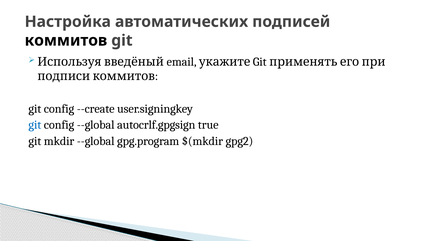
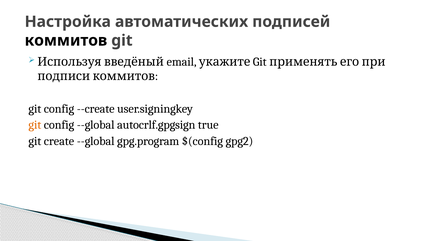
git colour: blue -> orange (35, 125)
mkdir: mkdir -> create (59, 141)
$(mkdir: $(mkdir -> $(config (202, 141)
